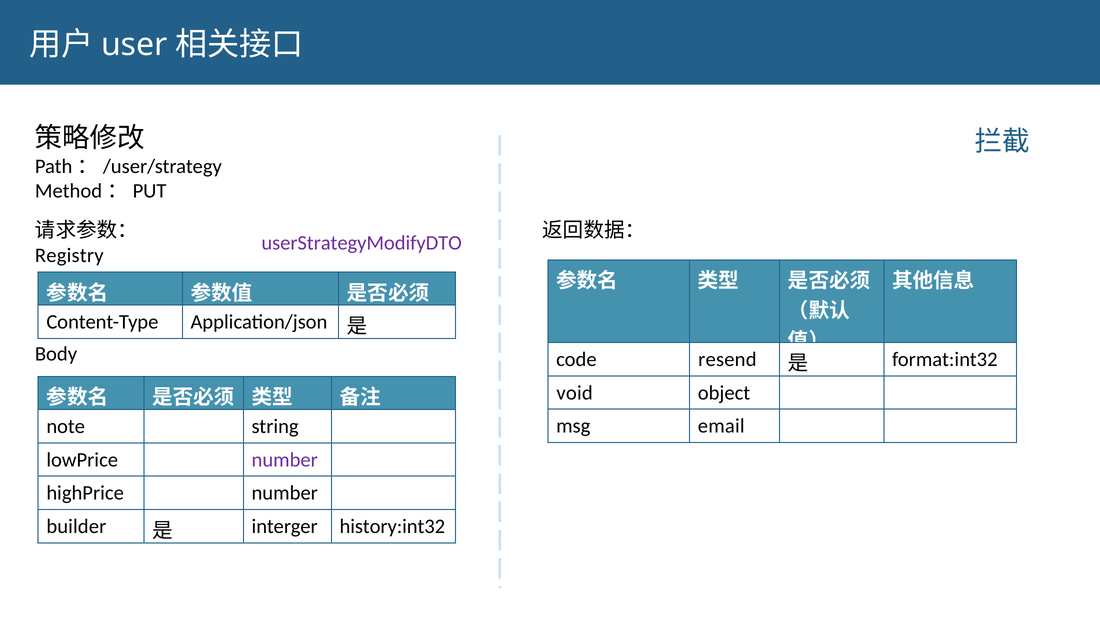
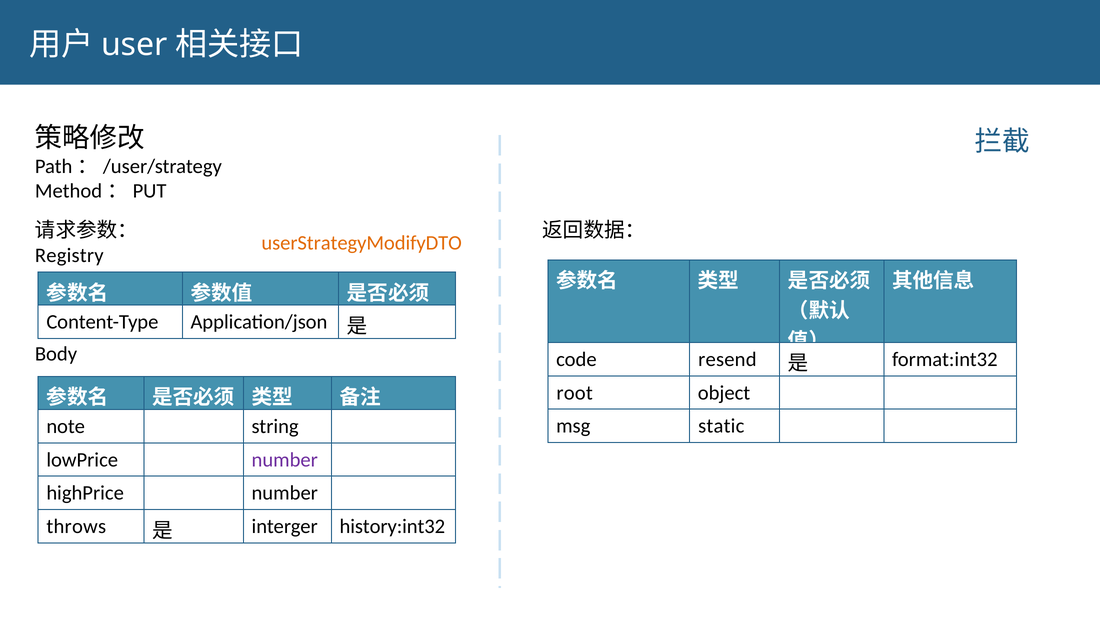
userStrategyModifyDTO colour: purple -> orange (362, 243)
void: void -> root (575, 393)
email: email -> static (721, 427)
builder: builder -> throws (76, 527)
